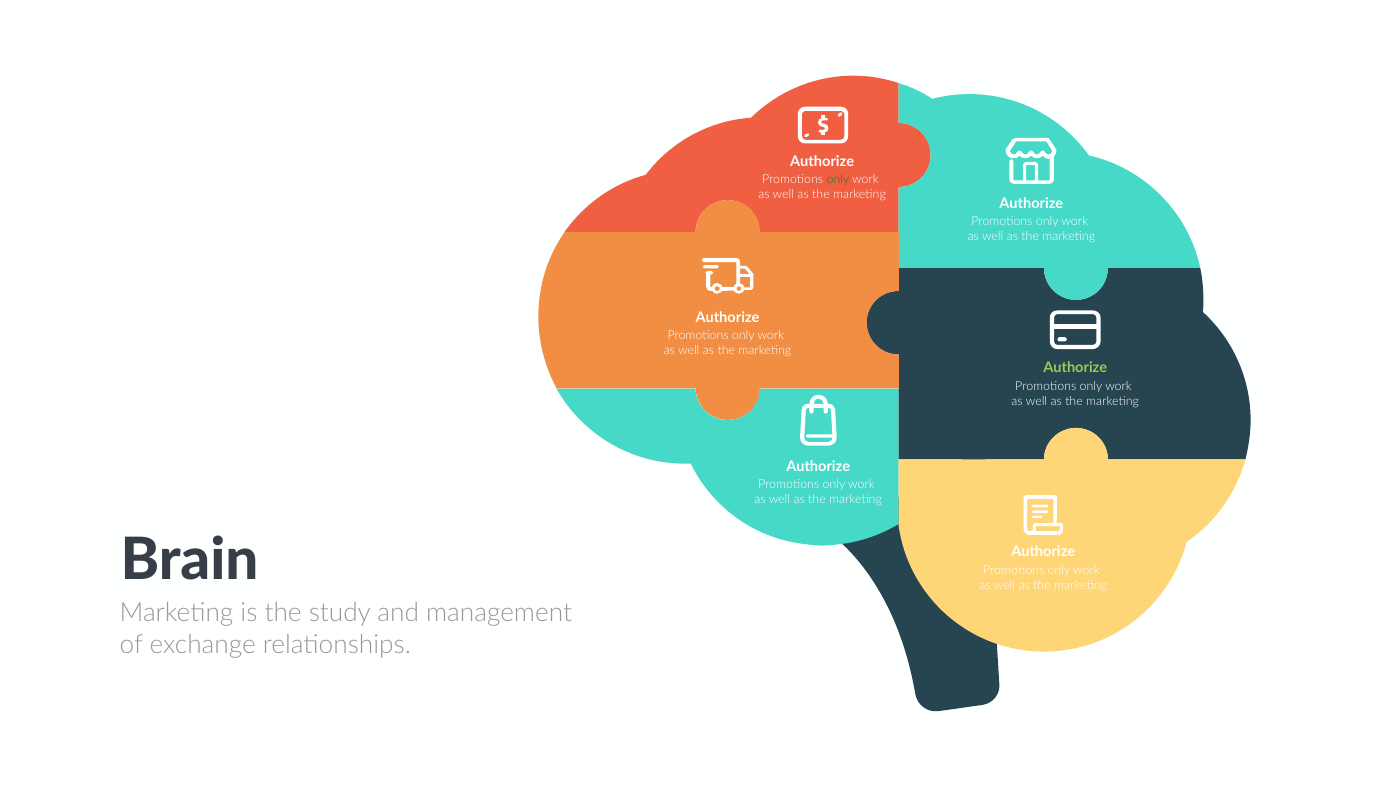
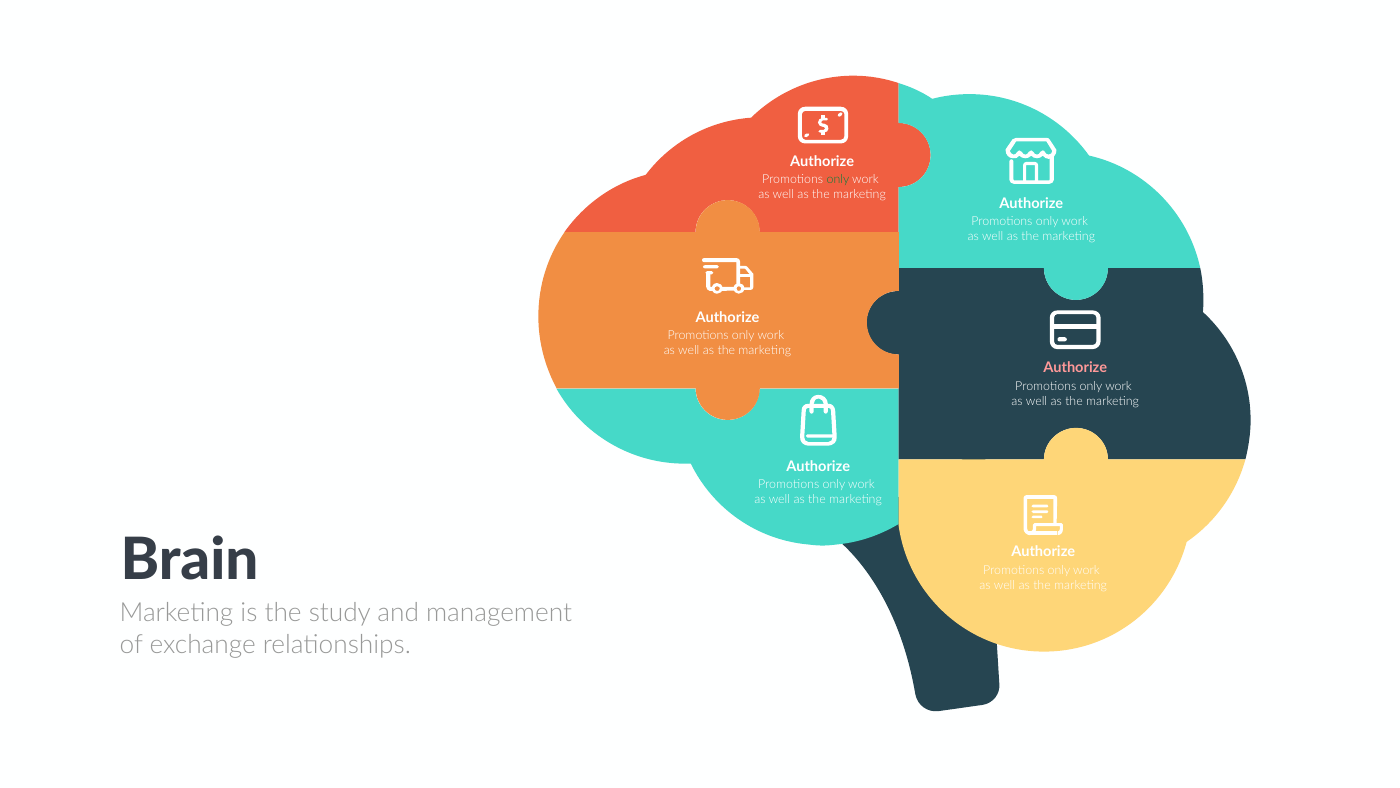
Authorize colour: light green -> pink (1075, 368)
